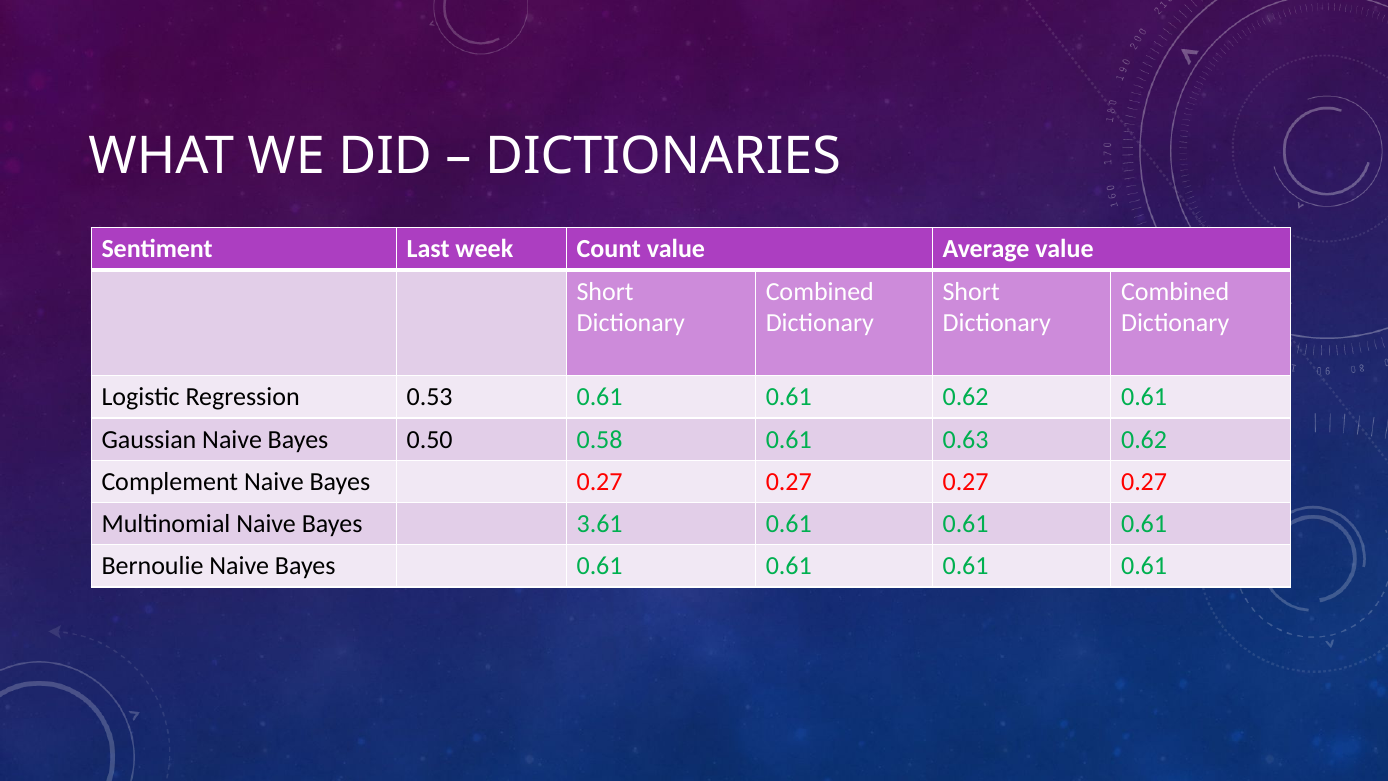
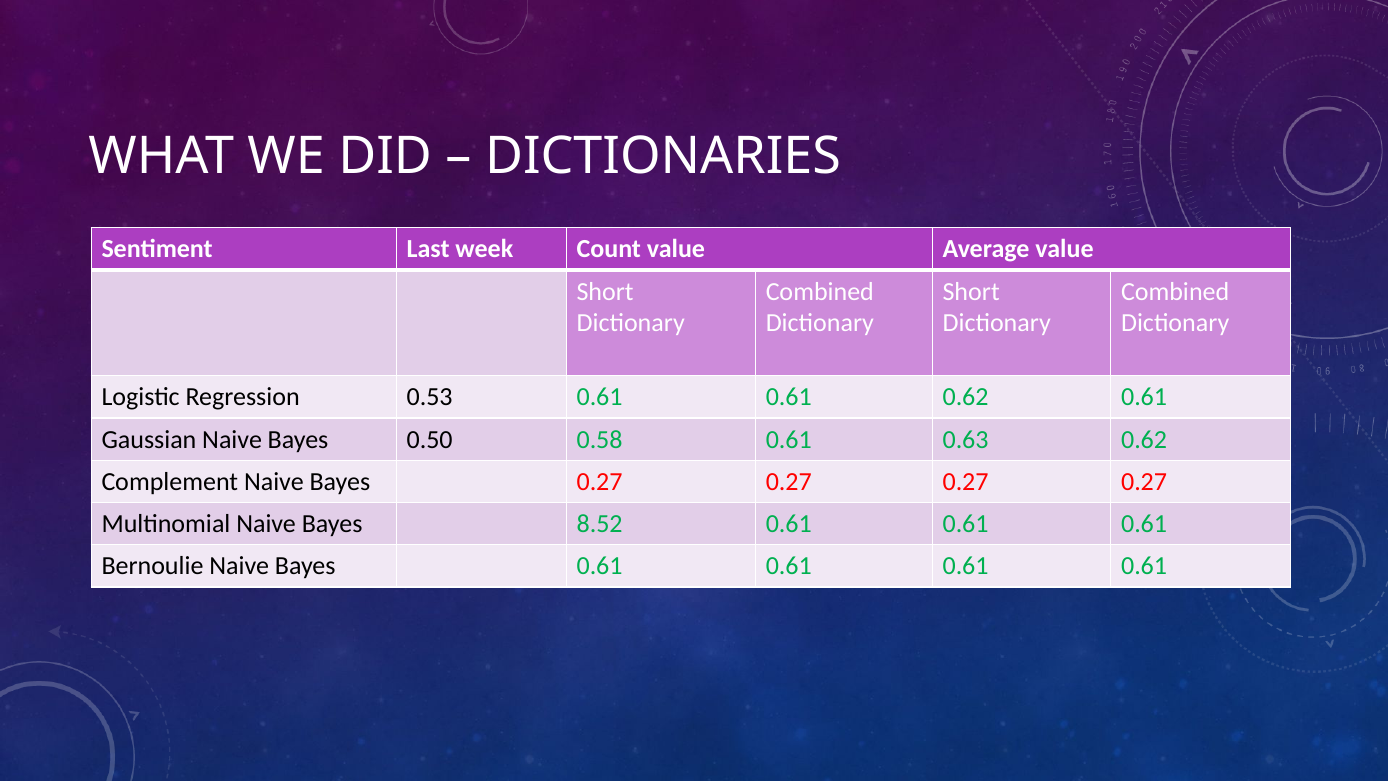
3.61: 3.61 -> 8.52 (600, 524)
